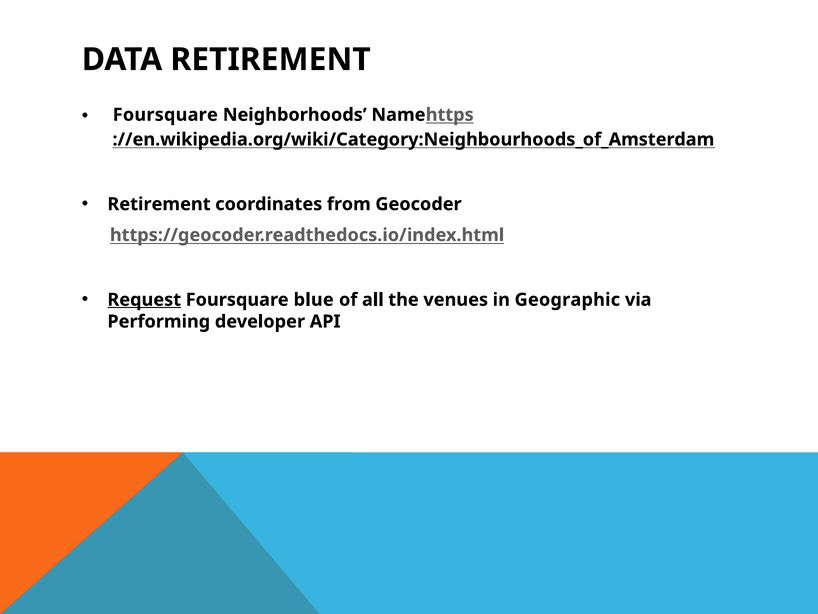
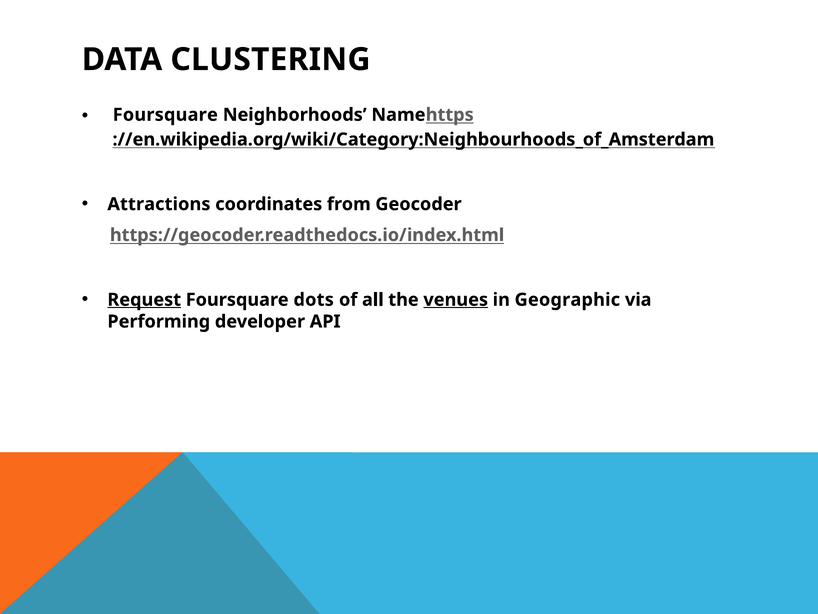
DATA RETIREMENT: RETIREMENT -> CLUSTERING (270, 59)
Retirement: Retirement -> Attractions (159, 204)
blue: blue -> dots (314, 300)
venues underline: none -> present (456, 300)
